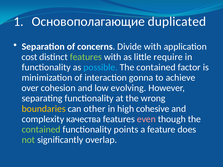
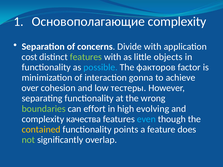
Основополагающие duplicated: duplicated -> complexity (177, 22)
require: require -> objects (168, 57)
contained: contained -> факторов (156, 67)
evolving: evolving -> тестеры (129, 88)
boundaries colour: yellow -> light green (44, 109)
other: other -> effort (95, 109)
cohesive: cohesive -> evolving (153, 109)
even colour: pink -> light blue (146, 119)
contained colour: light green -> yellow (41, 130)
